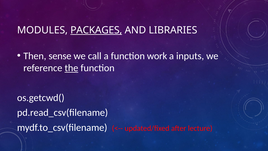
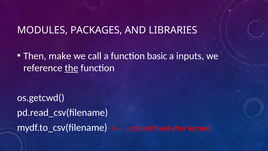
PACKAGES underline: present -> none (96, 30)
sense: sense -> make (60, 56)
work: work -> basic (157, 56)
